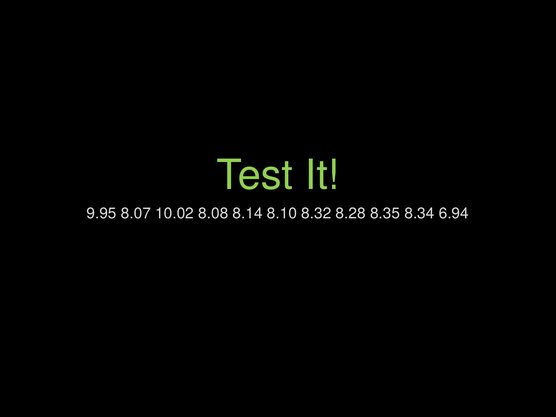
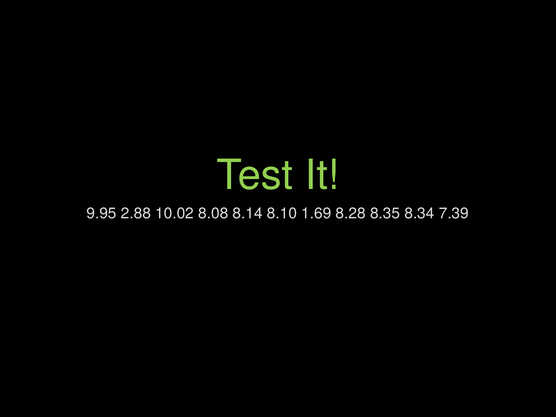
8.07: 8.07 -> 2.88 (136, 213)
8.32: 8.32 -> 1.69 (316, 213)
6.94: 6.94 -> 7.39 (454, 213)
